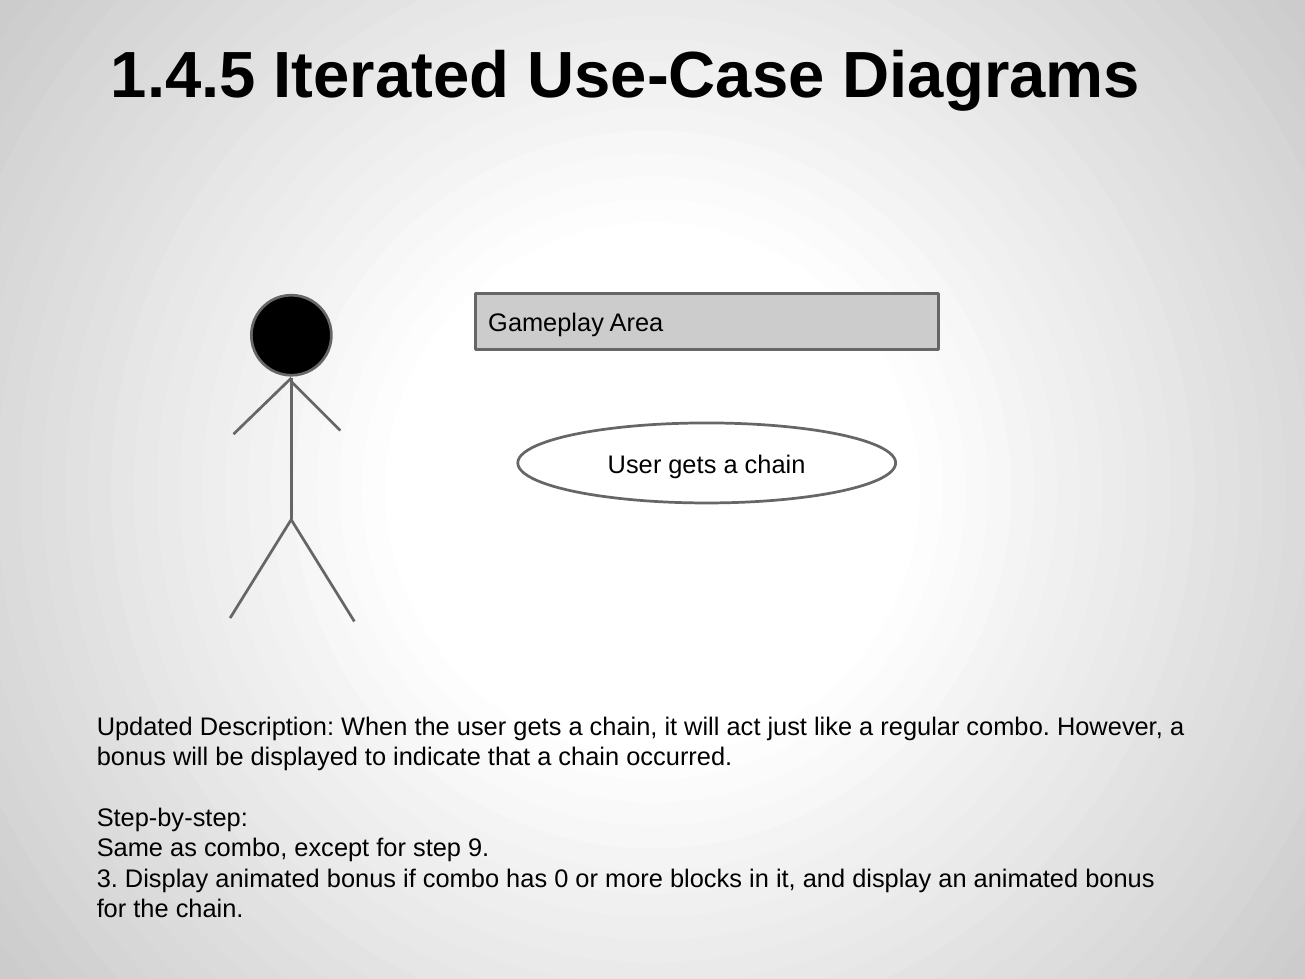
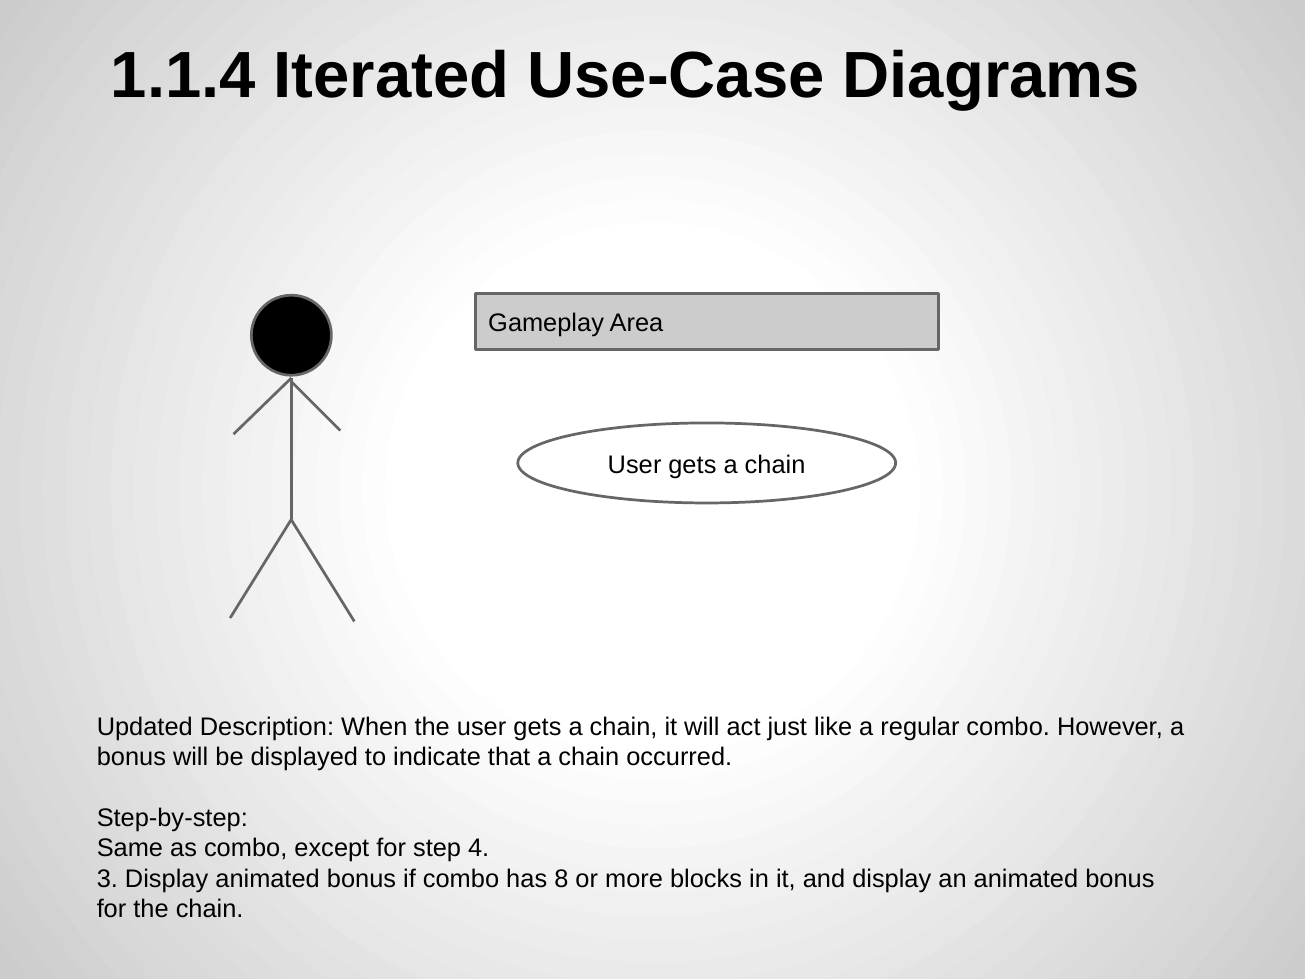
1.4.5: 1.4.5 -> 1.1.4 (183, 76)
9: 9 -> 4 (479, 848)
0: 0 -> 8 (561, 879)
